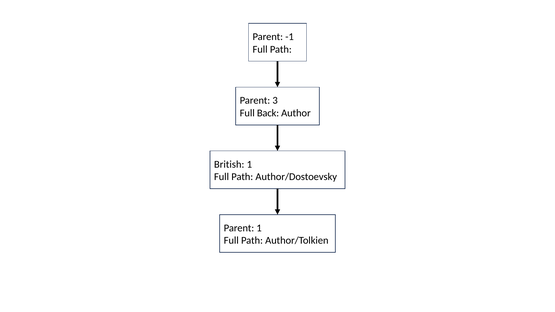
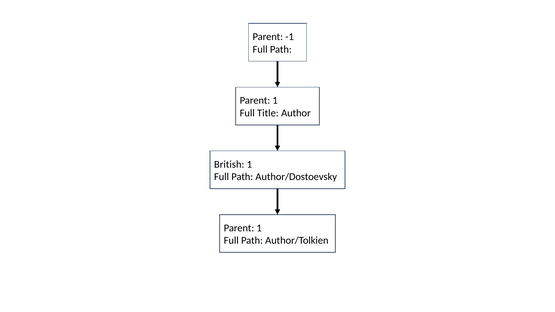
3: 3 -> 1 (275, 101)
Back: Back -> Title (268, 113)
